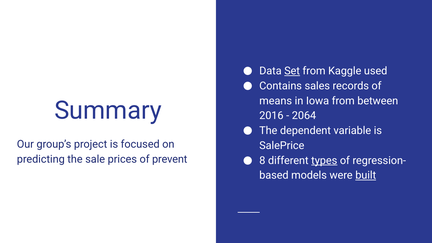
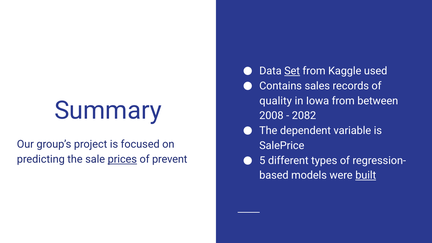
means: means -> quality (276, 101)
2016: 2016 -> 2008 (271, 116)
2064: 2064 -> 2082 (304, 116)
prices underline: none -> present (122, 159)
8: 8 -> 5 (262, 160)
types underline: present -> none (324, 160)
